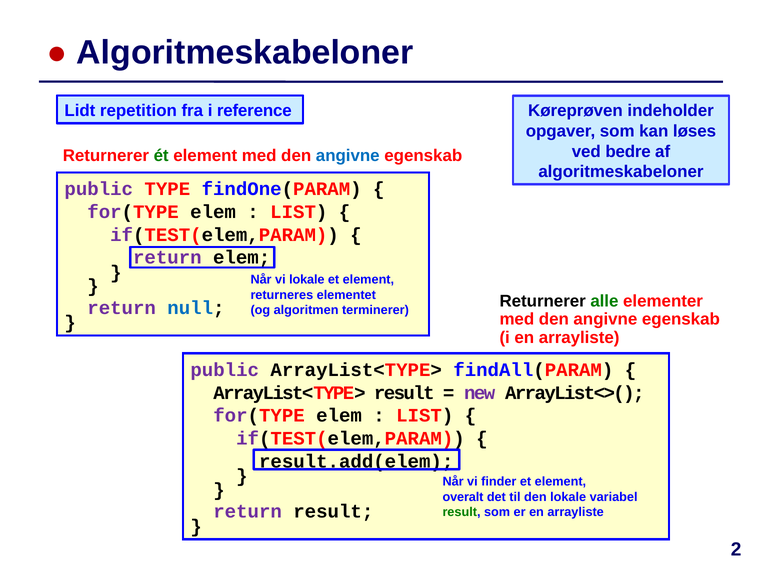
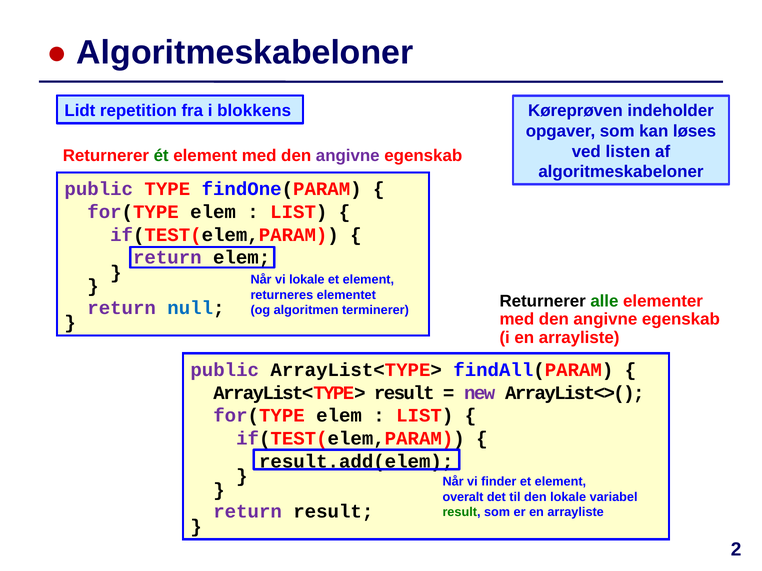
reference: reference -> blokkens (254, 111)
bedre: bedre -> listen (628, 152)
angivne colour: blue -> purple (348, 156)
